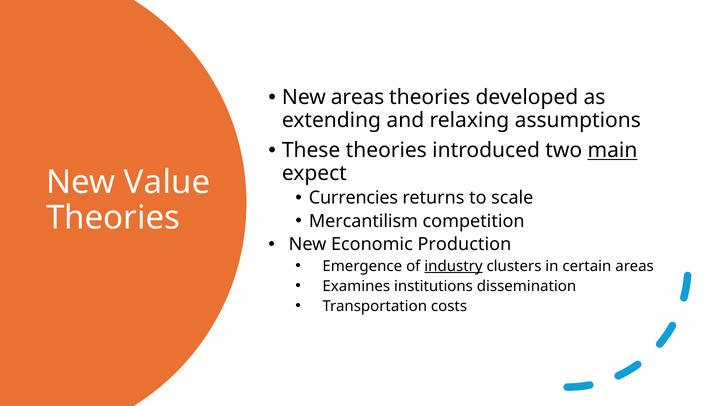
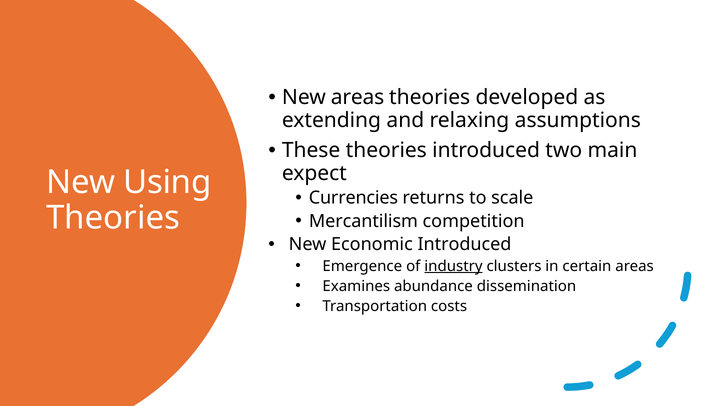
main underline: present -> none (612, 150)
Value: Value -> Using (167, 182)
Economic Production: Production -> Introduced (464, 244)
institutions: institutions -> abundance (433, 286)
